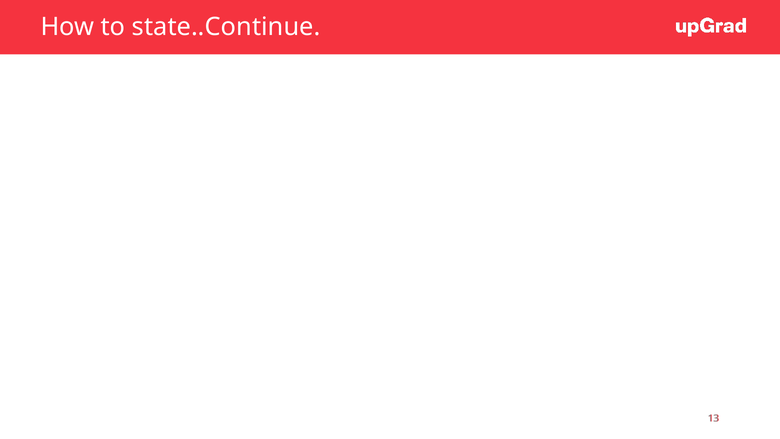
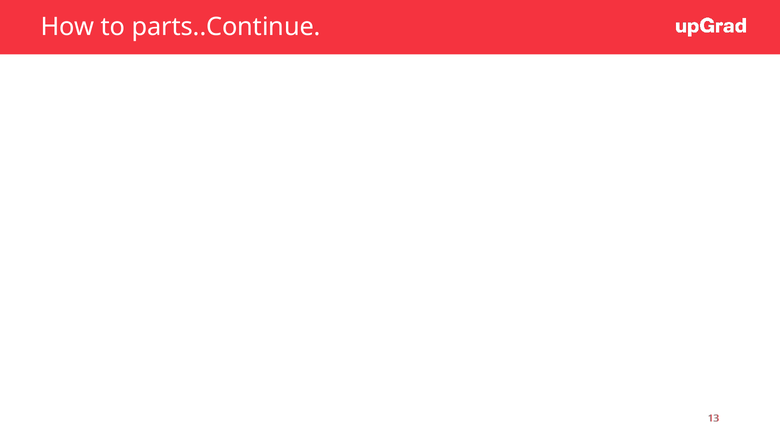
state..Continue: state..Continue -> parts..Continue (226, 27)
